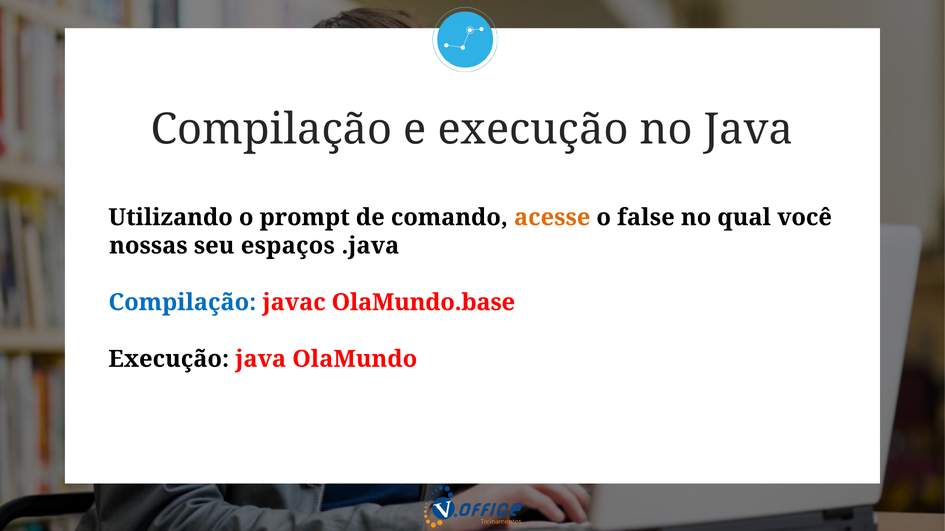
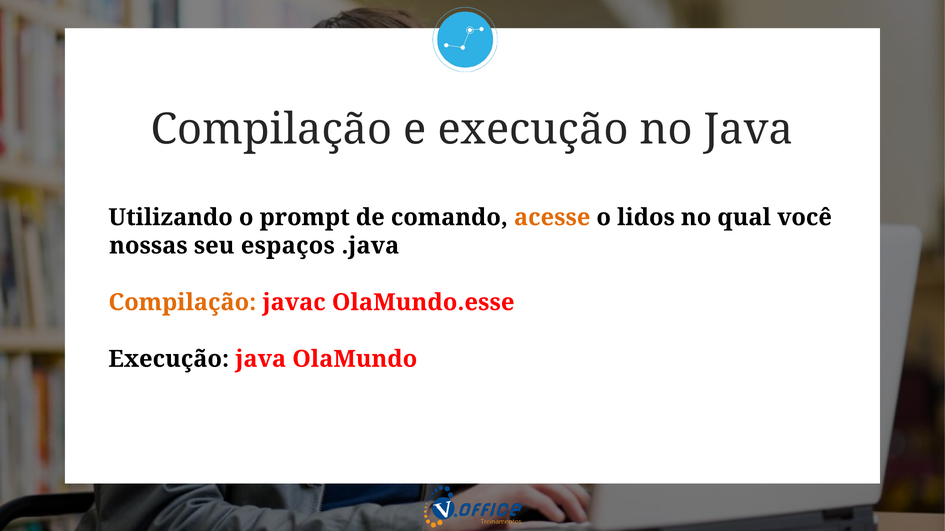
false: false -> lidos (646, 218)
Compilação colour: blue -> orange (182, 303)
OlaMundo.base: OlaMundo.base -> OlaMundo.esse (423, 303)
